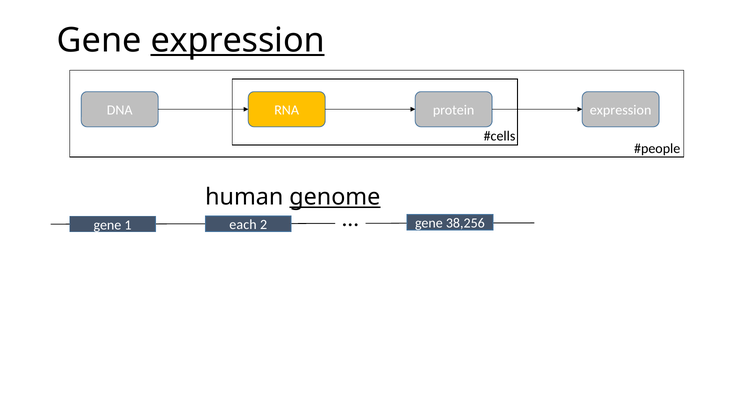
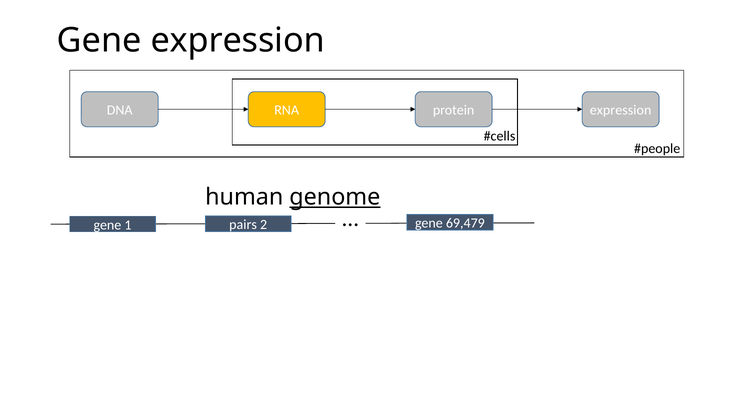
expression underline: present -> none (238, 40)
each: each -> pairs (243, 225)
38,256: 38,256 -> 69,479 (465, 223)
